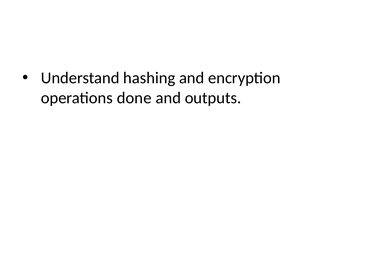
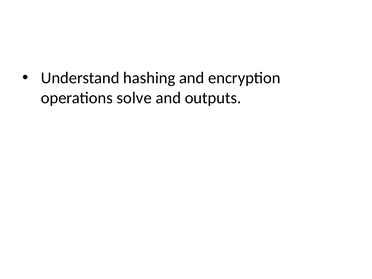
done: done -> solve (134, 98)
